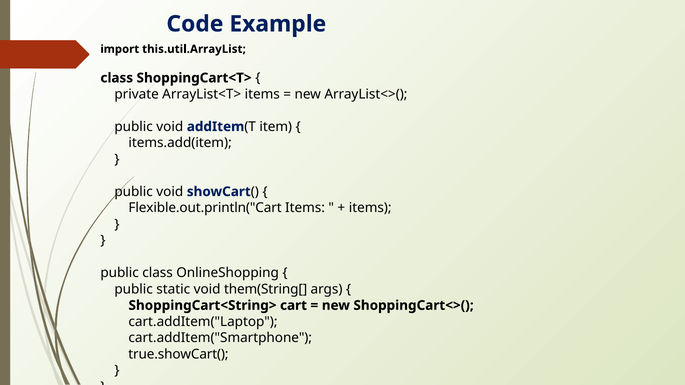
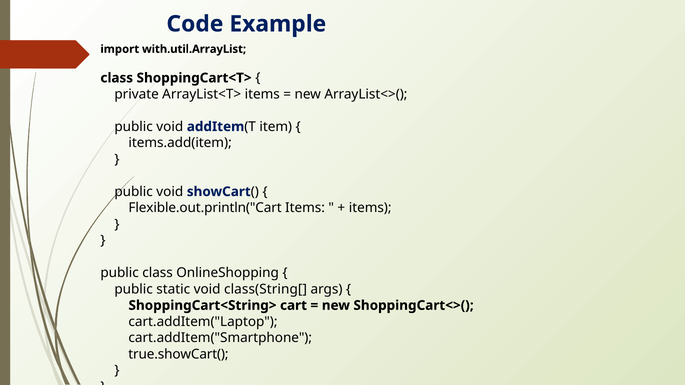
this.util.ArrayList: this.util.ArrayList -> with.util.ArrayList (194, 49)
them(String[: them(String[ -> class(String[ (266, 289)
